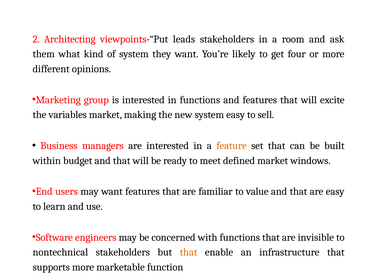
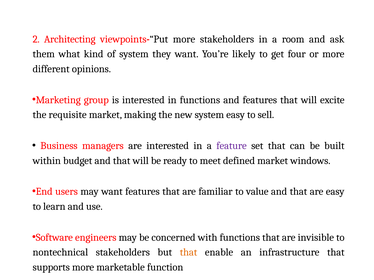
viewpoints-“Put leads: leads -> more (184, 39)
variables: variables -> requisite (68, 115)
feature colour: orange -> purple (232, 146)
